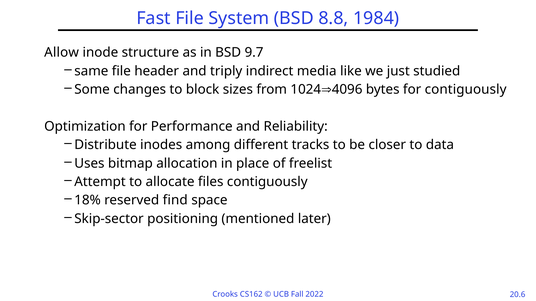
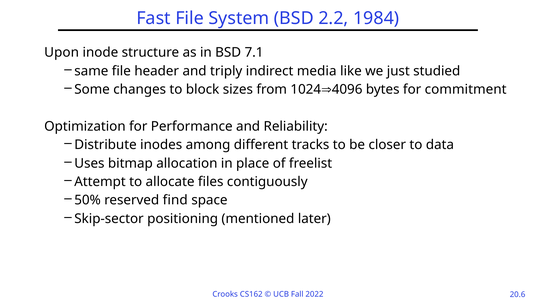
8.8: 8.8 -> 2.2 (333, 18)
Allow: Allow -> Upon (62, 53)
9.7: 9.7 -> 7.1 (254, 53)
for contiguously: contiguously -> commitment (466, 90)
18%: 18% -> 50% (88, 201)
